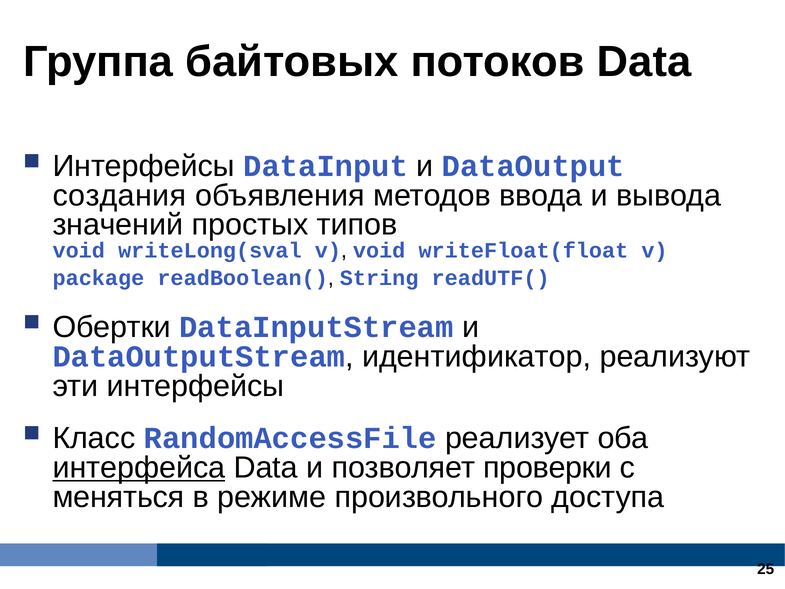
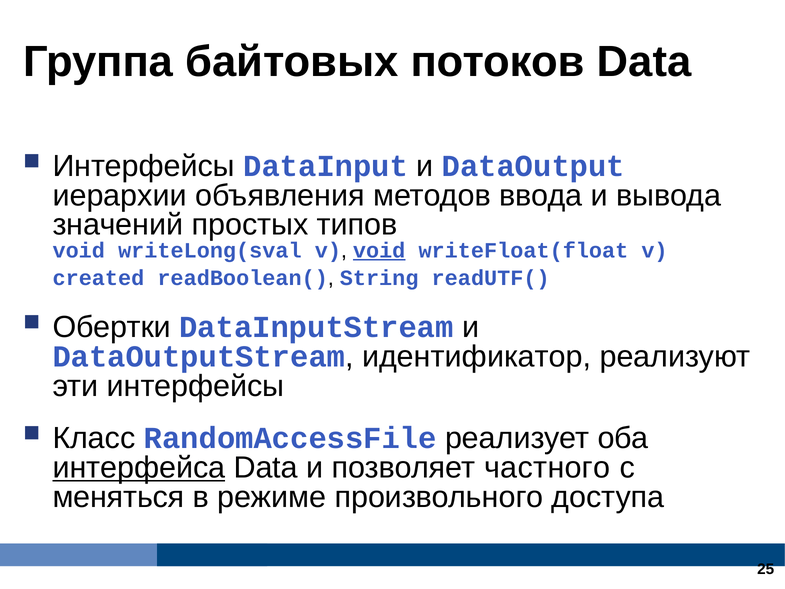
создания: создания -> иерархии (120, 195)
void underline: none -> present (379, 250)
package: package -> created (98, 278)
проверки: проверки -> частного (547, 467)
